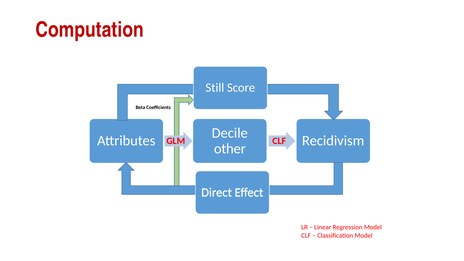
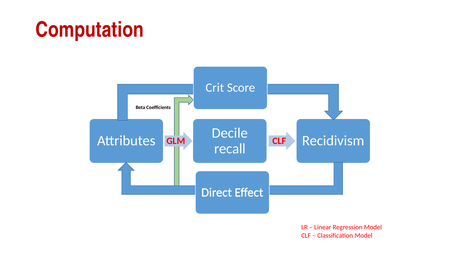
Still: Still -> Crit (215, 88)
other: other -> recall (230, 149)
